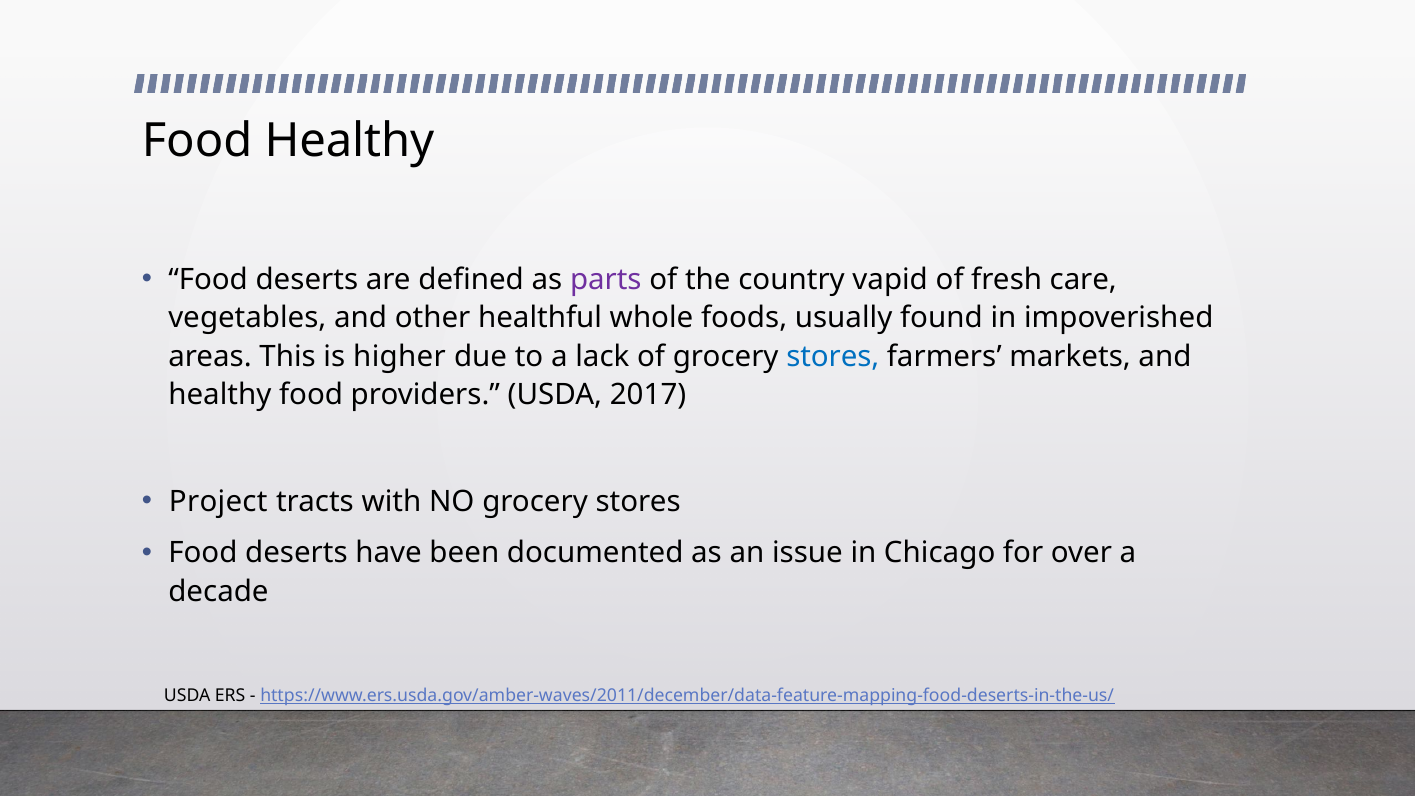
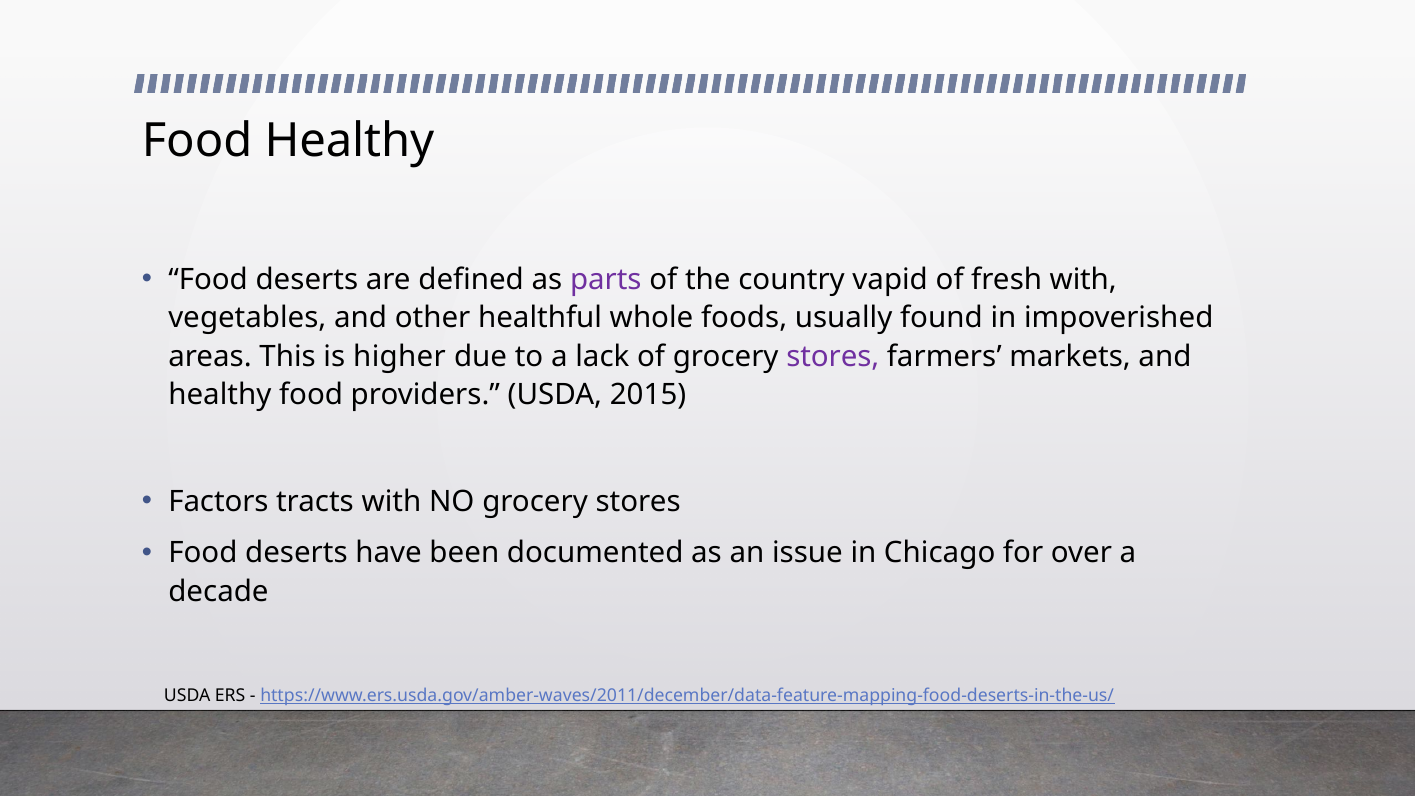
fresh care: care -> with (1083, 280)
stores colour: blue -> purple (833, 356)
2017: 2017 -> 2015 (648, 394)
Project: Project -> Factors (218, 502)
